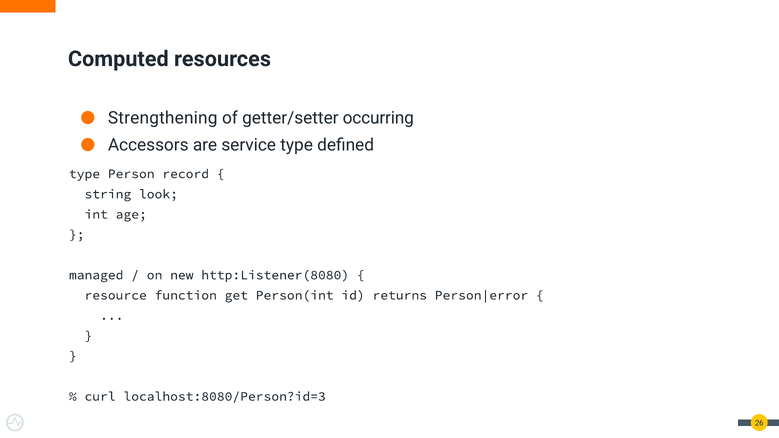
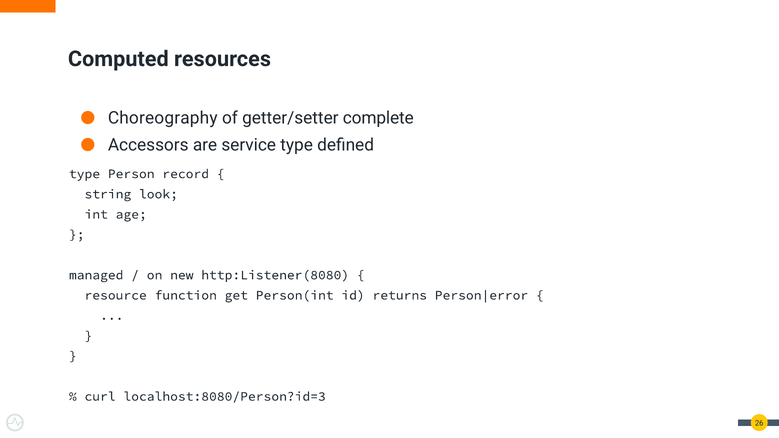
Strengthening: Strengthening -> Choreography (163, 118)
occurring: occurring -> complete (378, 118)
